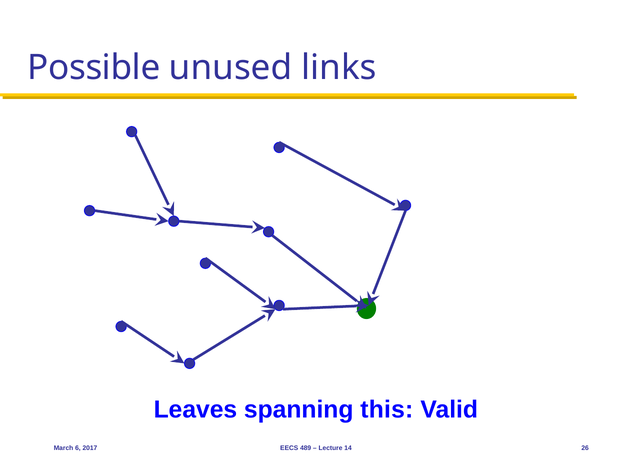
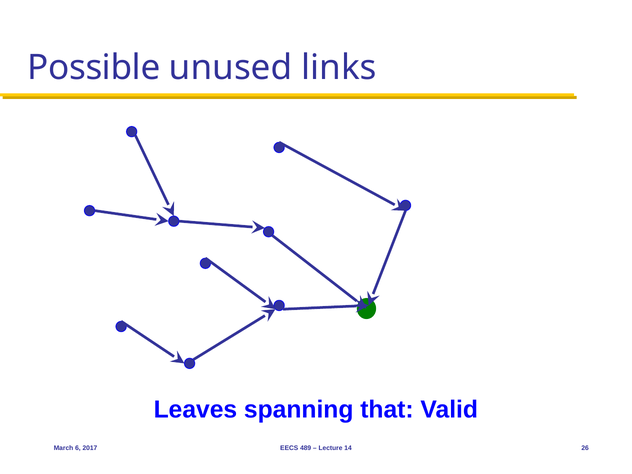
this: this -> that (387, 409)
